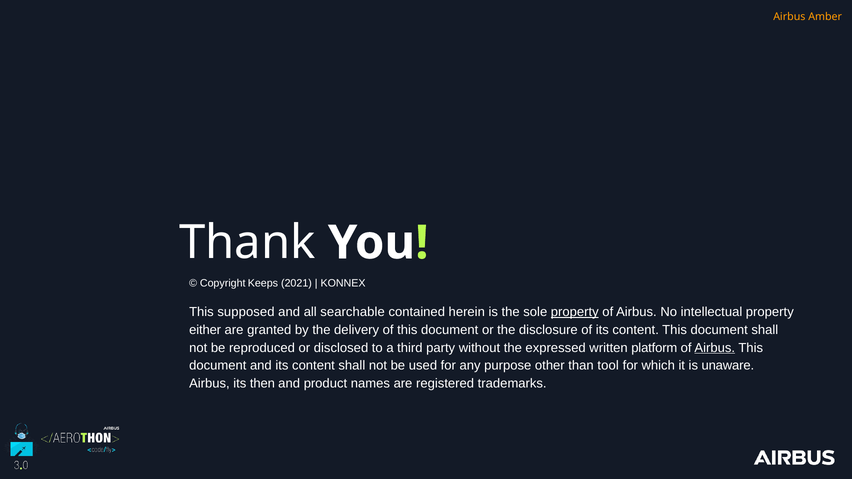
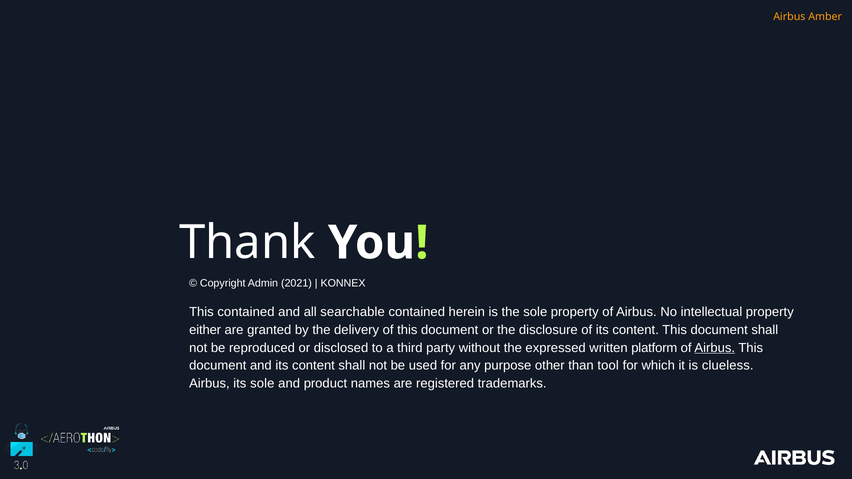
Keeps: Keeps -> Admin (263, 283)
This supposed: supposed -> contained (246, 312)
property underline: present -> none (575, 312)
unaware: unaware -> clueless (728, 366)
its then: then -> sole (262, 384)
